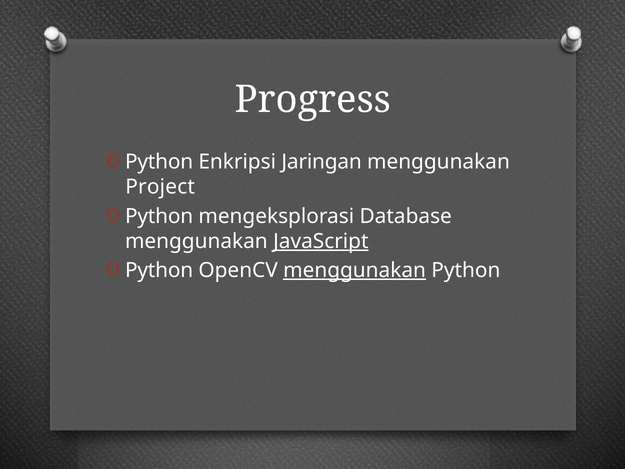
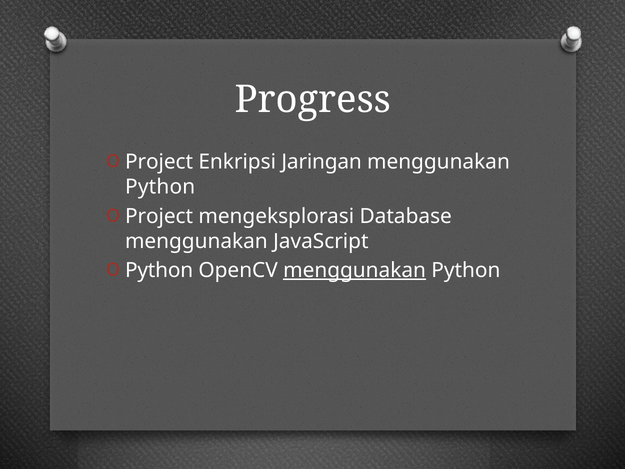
Python: Python -> Project (159, 162)
Project: Project -> Python (160, 187)
Python: Python -> Project (159, 216)
JavaScript underline: present -> none (321, 241)
